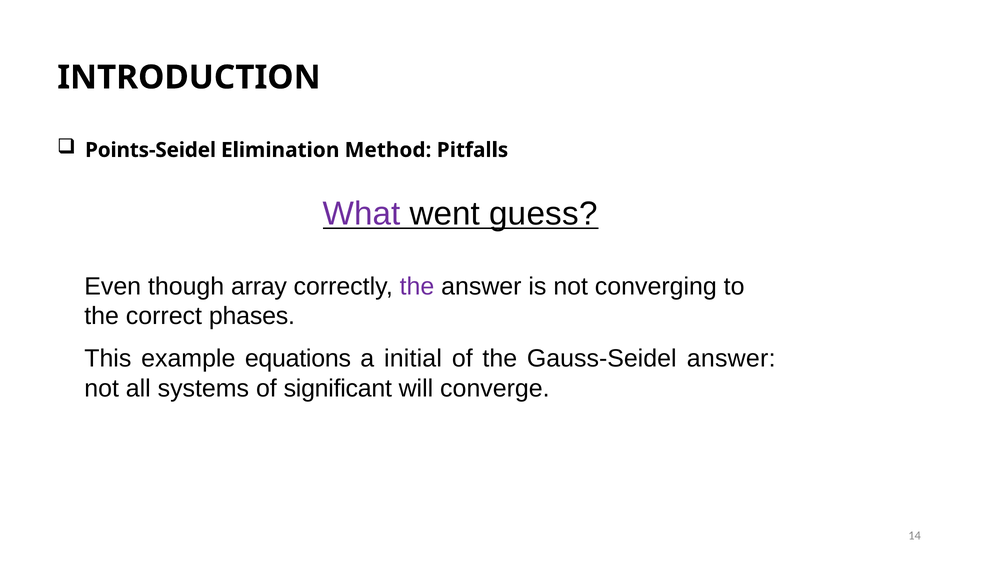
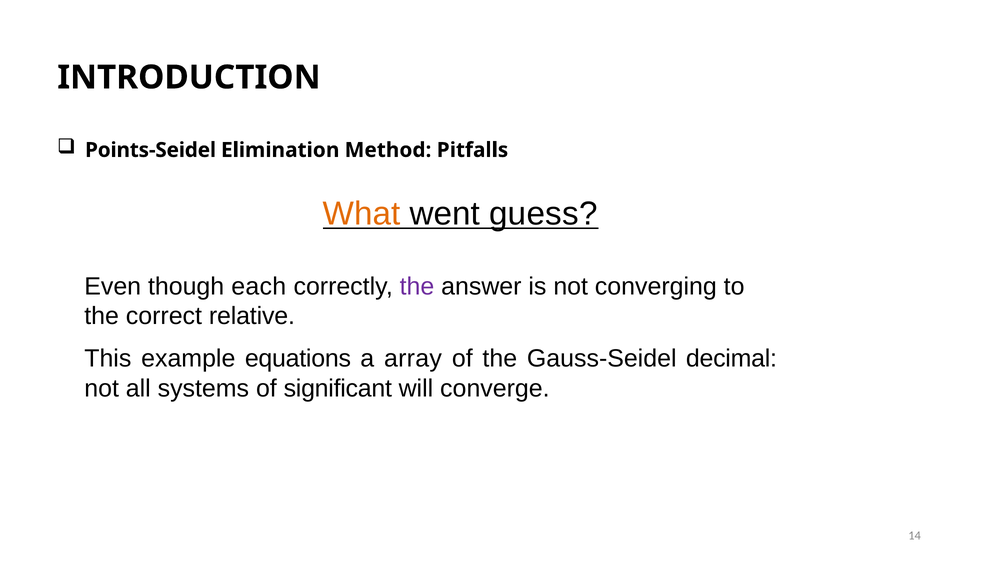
What colour: purple -> orange (362, 214)
array: array -> each (259, 286)
phases: phases -> relative (252, 316)
initial: initial -> array (413, 358)
Gauss-Seidel answer: answer -> decimal (731, 358)
